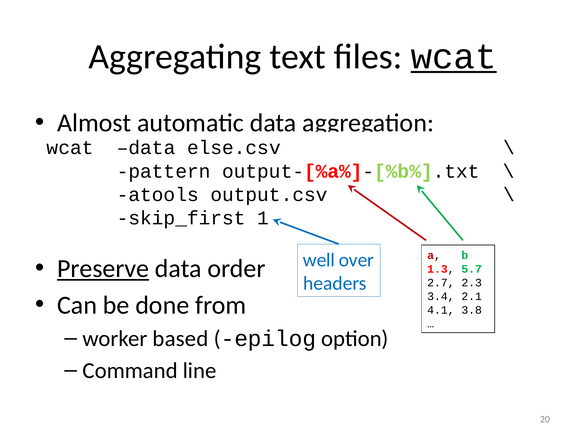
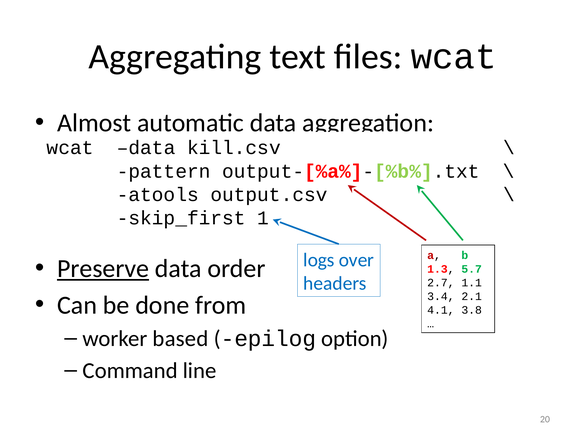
wcat underline: present -> none (454, 57)
else.csv: else.csv -> kill.csv (234, 148)
well: well -> logs (319, 260)
2.3: 2.3 -> 1.1 (472, 283)
